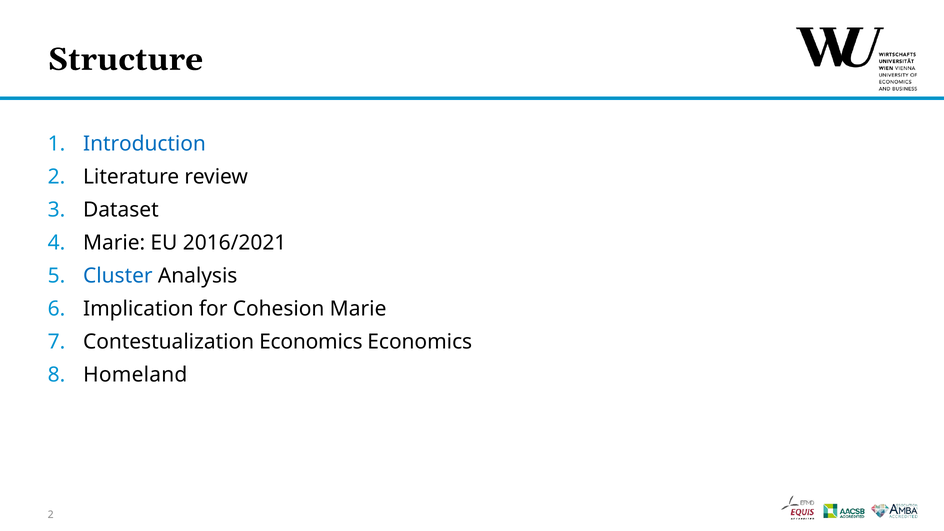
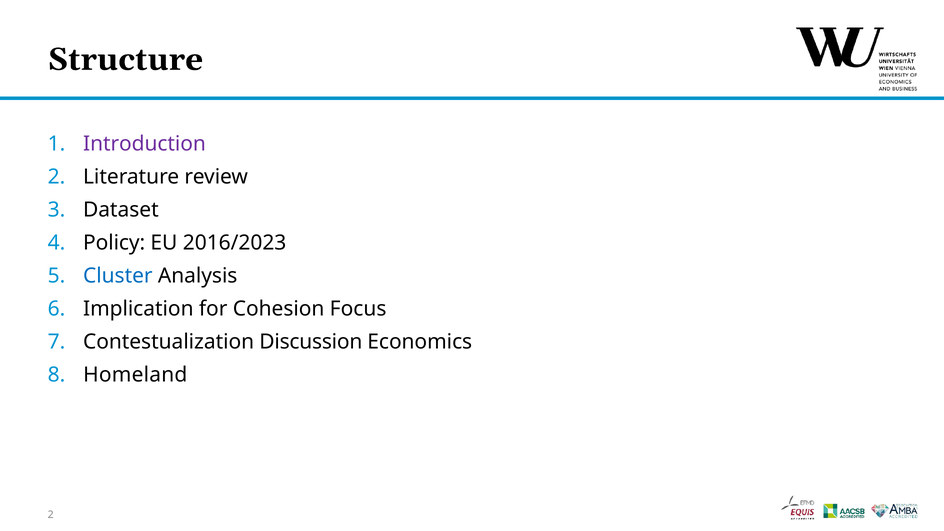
Introduction colour: blue -> purple (144, 144)
Marie: Marie -> Policy (114, 243)
2016/2021: 2016/2021 -> 2016/2023 (235, 243)
Cohesion Marie: Marie -> Focus (358, 309)
Contestualization Economics: Economics -> Discussion (311, 342)
